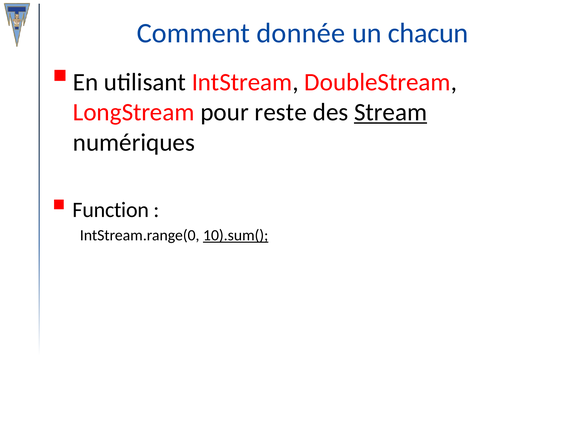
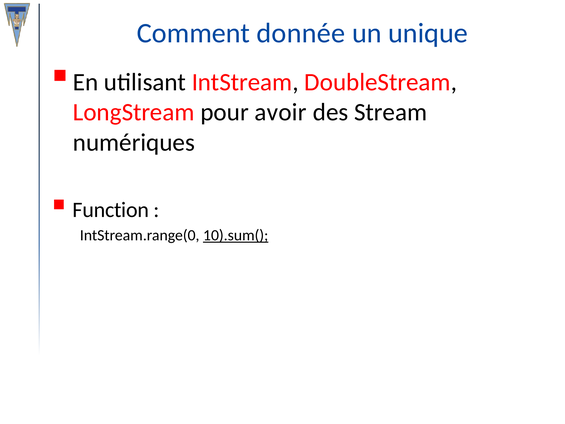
chacun: chacun -> unique (428, 33)
reste: reste -> avoir (281, 112)
Stream underline: present -> none (391, 112)
